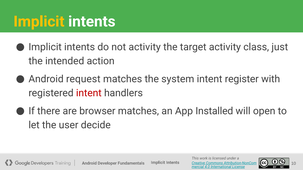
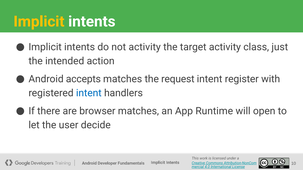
request: request -> accepts (83, 79)
system: system -> request (178, 79)
intent colour: red -> blue (89, 93)
Installed: Installed -> Runtime (214, 111)
